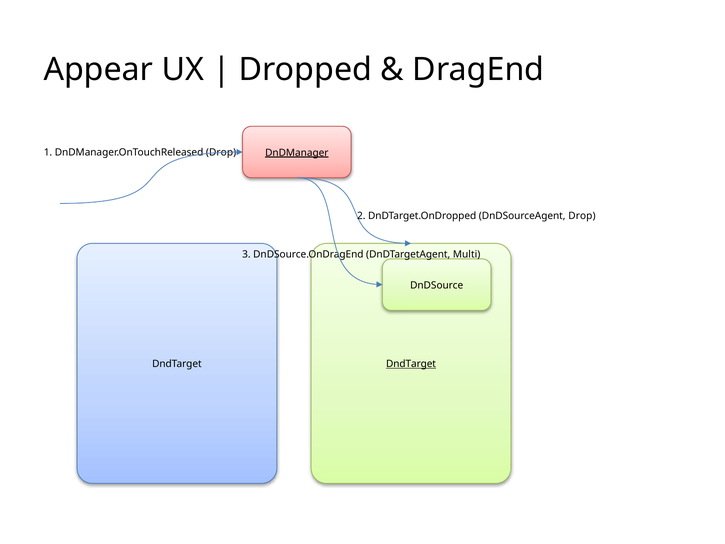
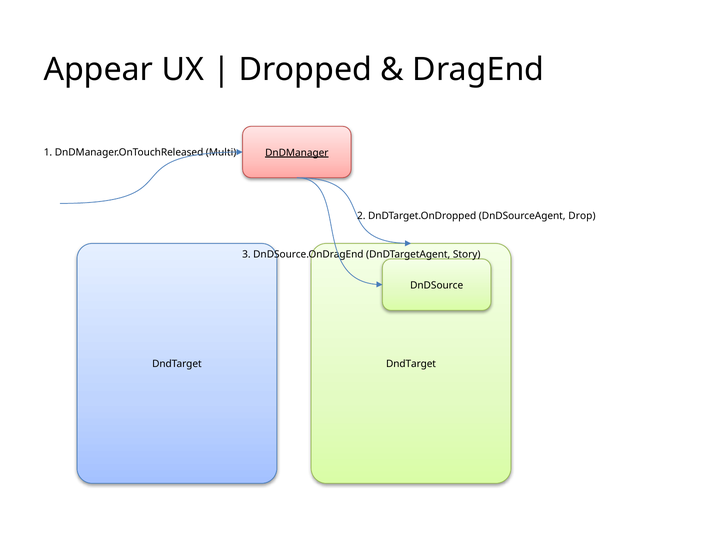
DnDManager.OnTouchReleased Drop: Drop -> Multi (221, 153)
Multi: Multi -> Story (467, 254)
DndTarget underline: present -> none (411, 364)
